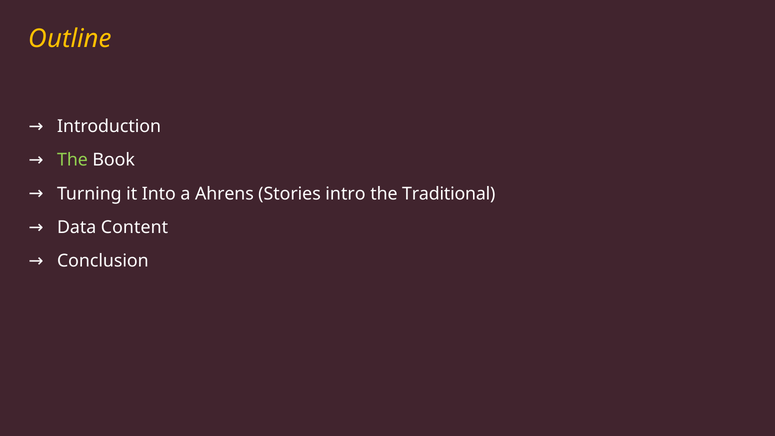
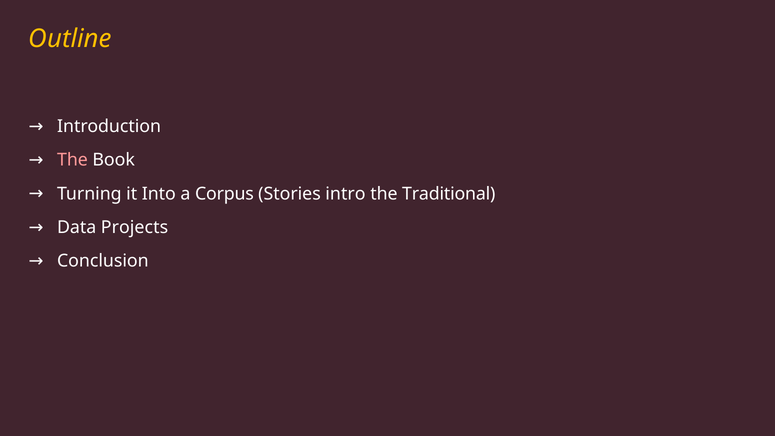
The colour: light green -> pink (72, 160)
Ahrens: Ahrens -> Corpus (224, 194)
Content: Content -> Projects (134, 227)
